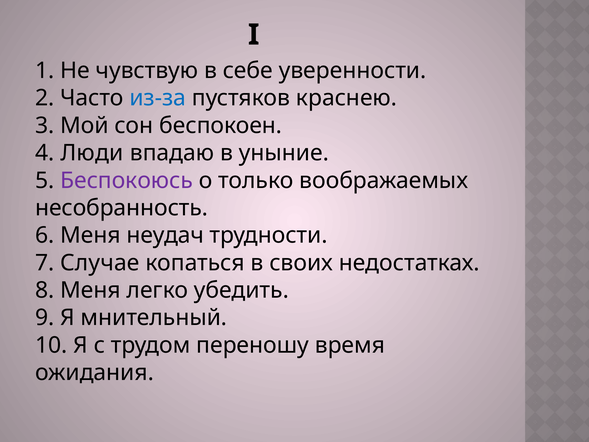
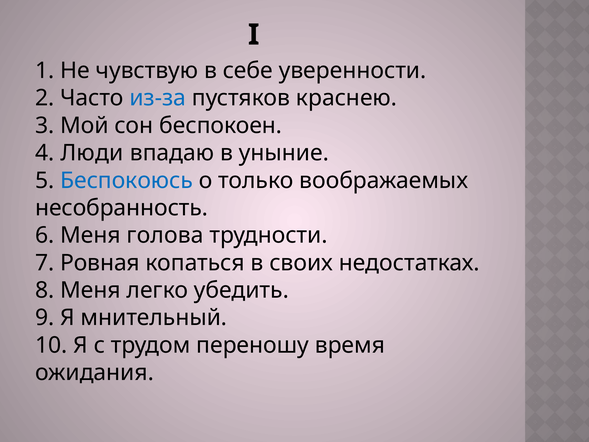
Беспокоюсь colour: purple -> blue (126, 180)
неудач: неудач -> голова (165, 235)
Случае: Случае -> Ровная (100, 263)
